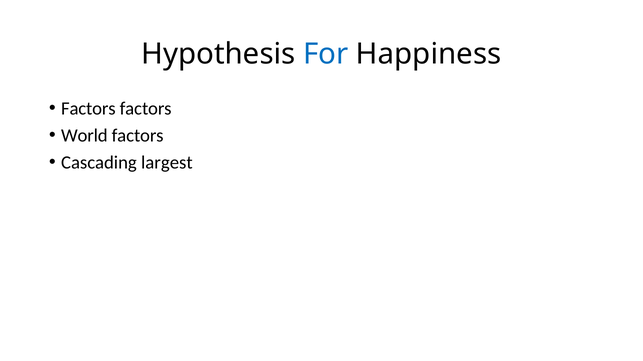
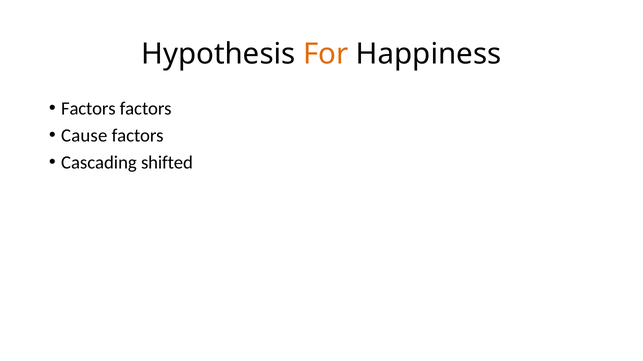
For colour: blue -> orange (326, 54)
World: World -> Cause (84, 136)
largest: largest -> shifted (167, 163)
